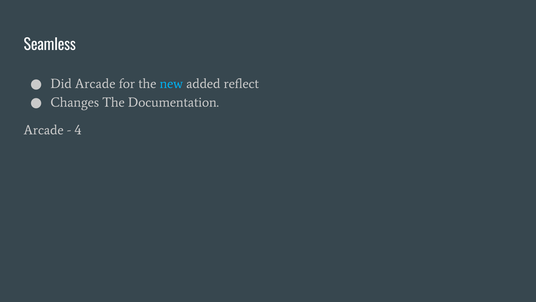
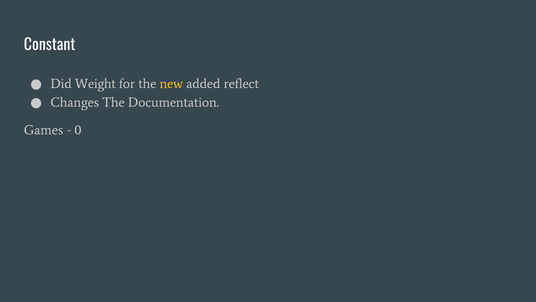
Seamless: Seamless -> Constant (50, 45)
Did Arcade: Arcade -> Weight (95, 84)
new colour: light blue -> yellow (171, 84)
Arcade: Arcade -> Games (44, 130)
4: 4 -> 0 (78, 130)
